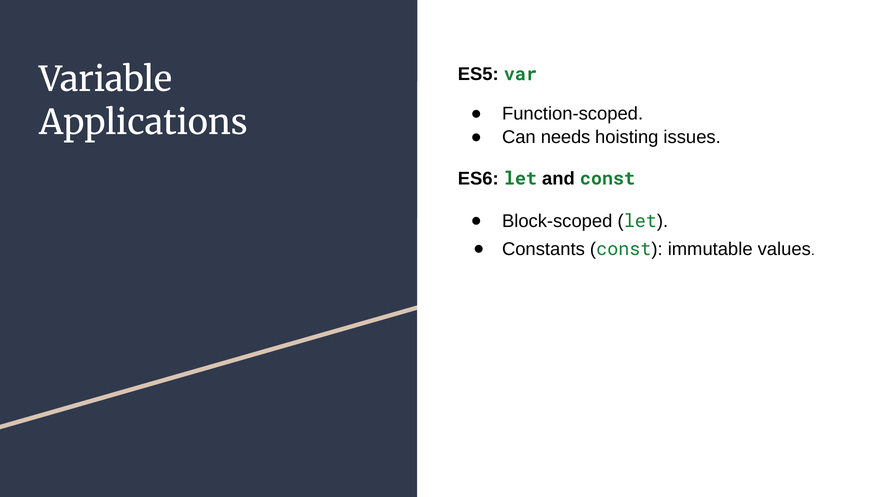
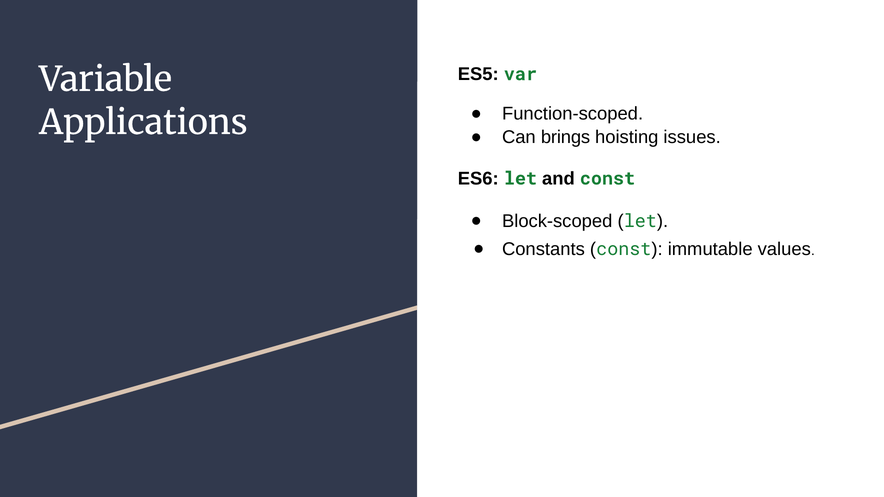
needs: needs -> brings (566, 137)
